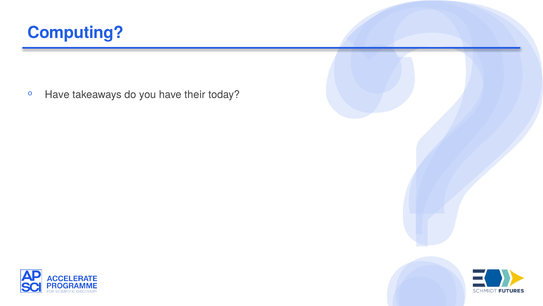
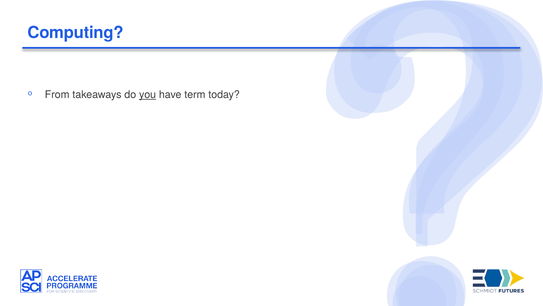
Have: Have -> From (57, 95)
you underline: none -> present (148, 95)
their: their -> term (195, 95)
